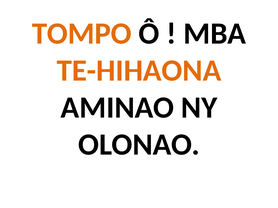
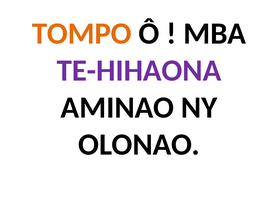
TE-HIHAONA colour: orange -> purple (139, 71)
